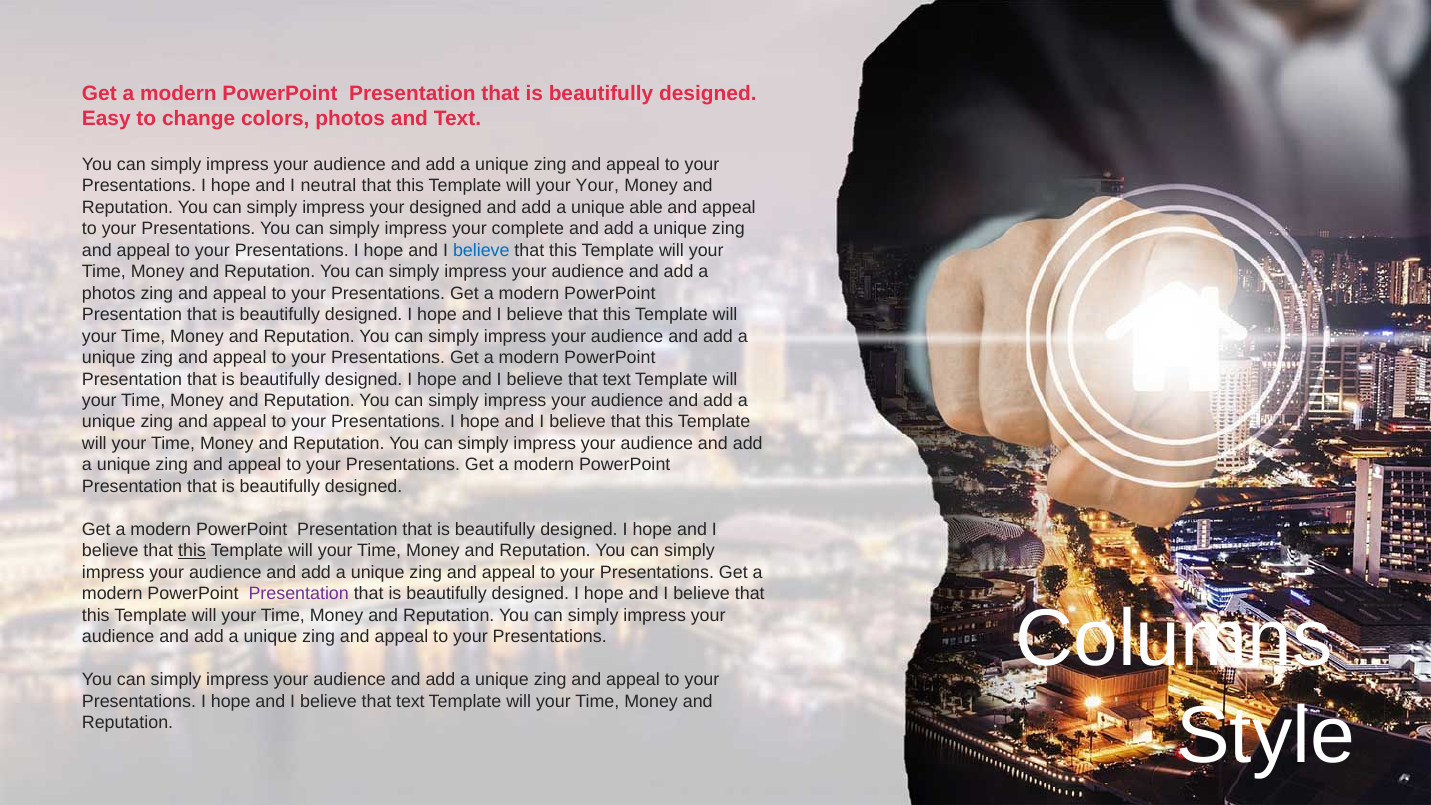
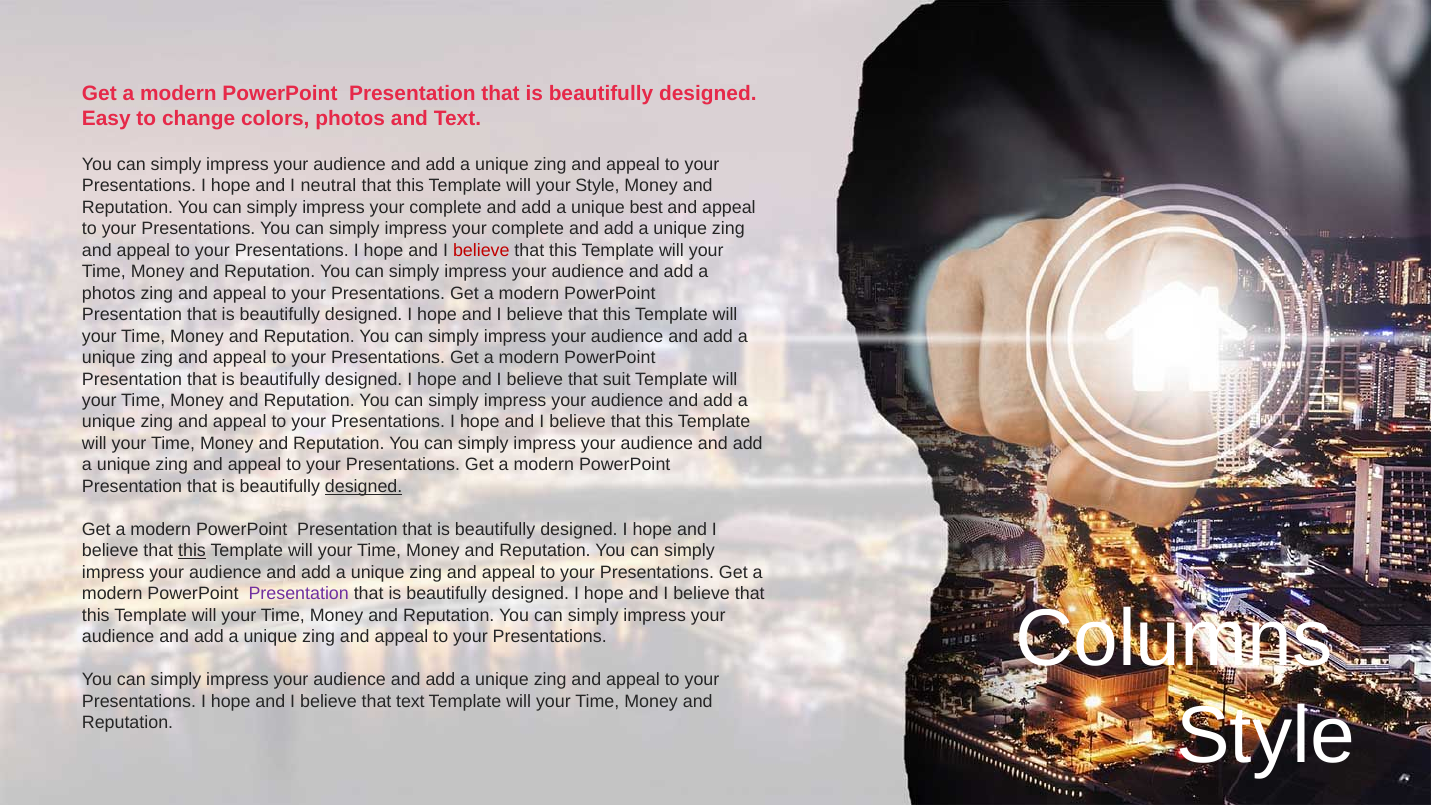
your Your: Your -> Style (597, 186)
designed: designed -> complete (446, 207)
able: able -> best (646, 207)
believe colour: blue -> red (481, 250)
text: text -> suit (617, 379)
designed underline: none -> present (364, 486)
